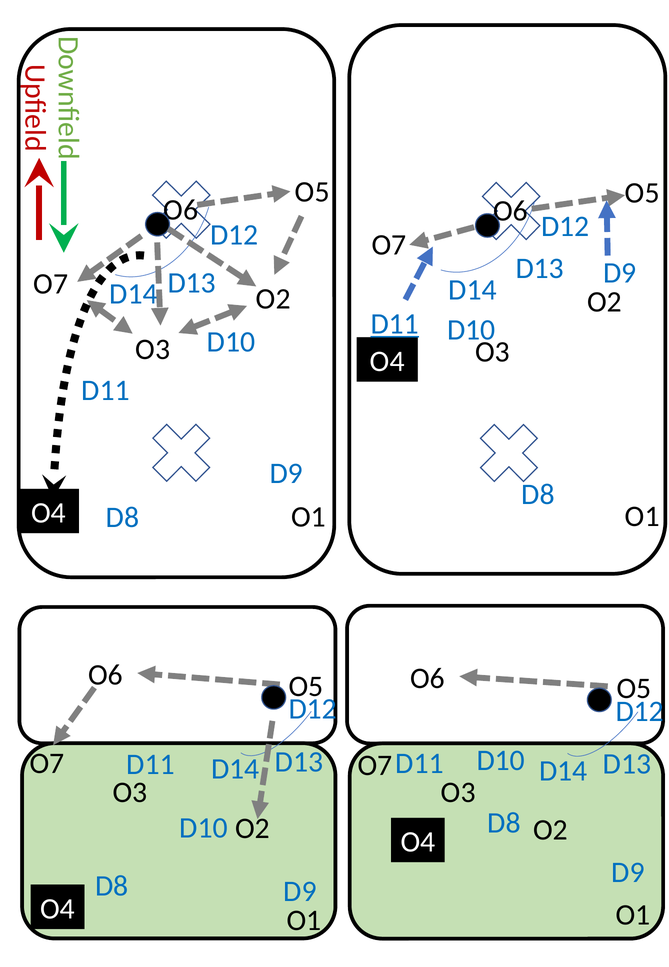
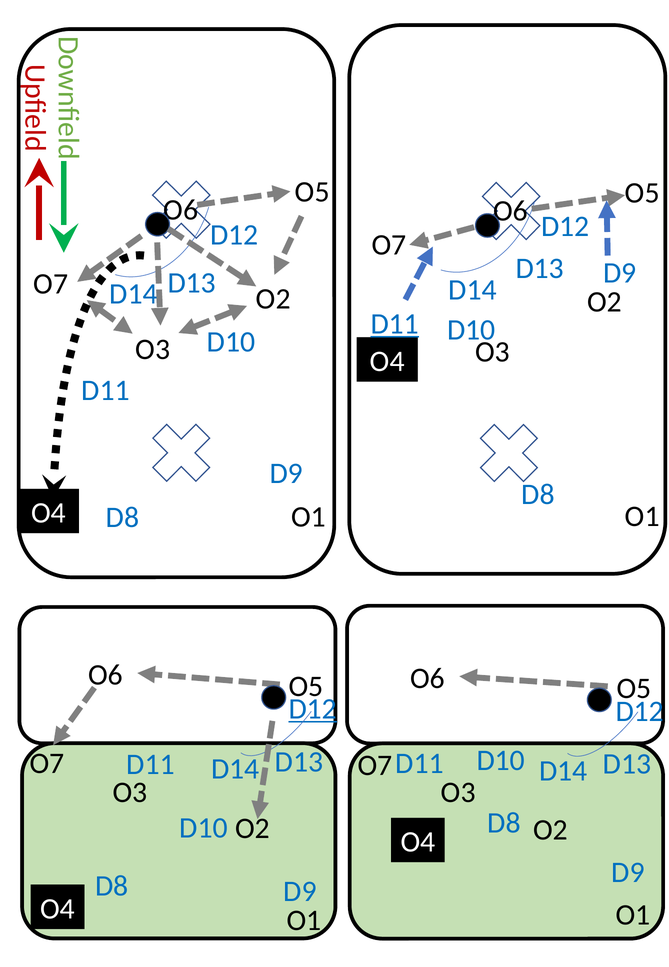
D12 underline: none -> present (313, 708)
